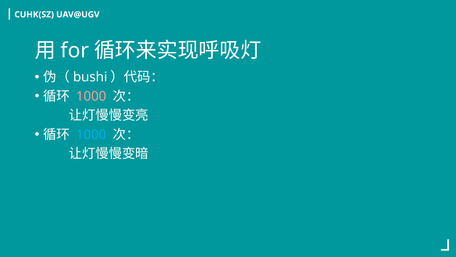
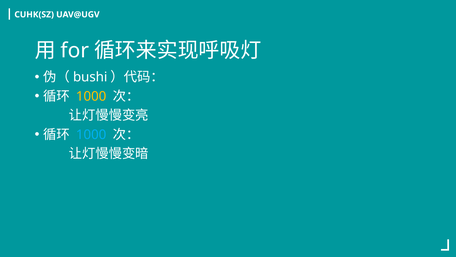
1000 colour: pink -> yellow (91, 96)
